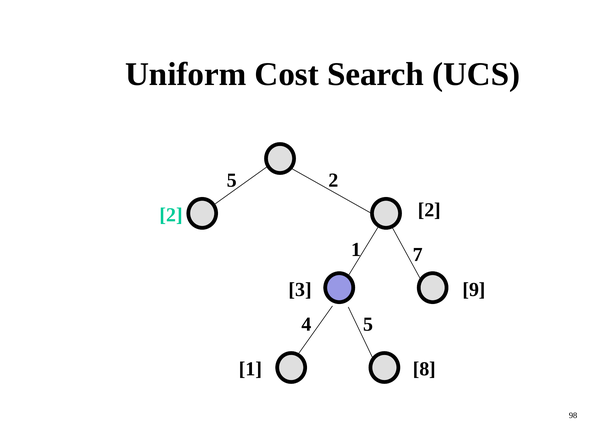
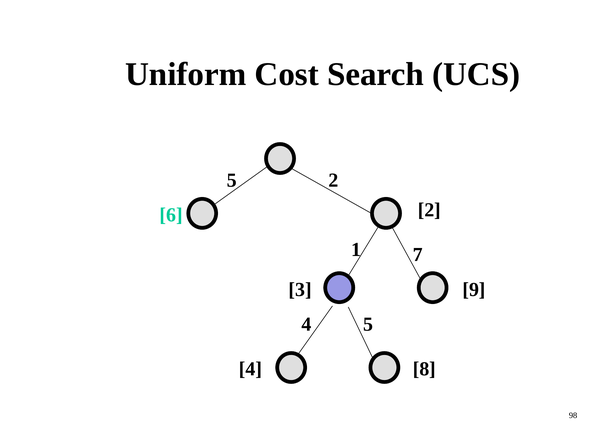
2: 2 -> 6 (171, 215)
1: 1 -> 4 (251, 369)
